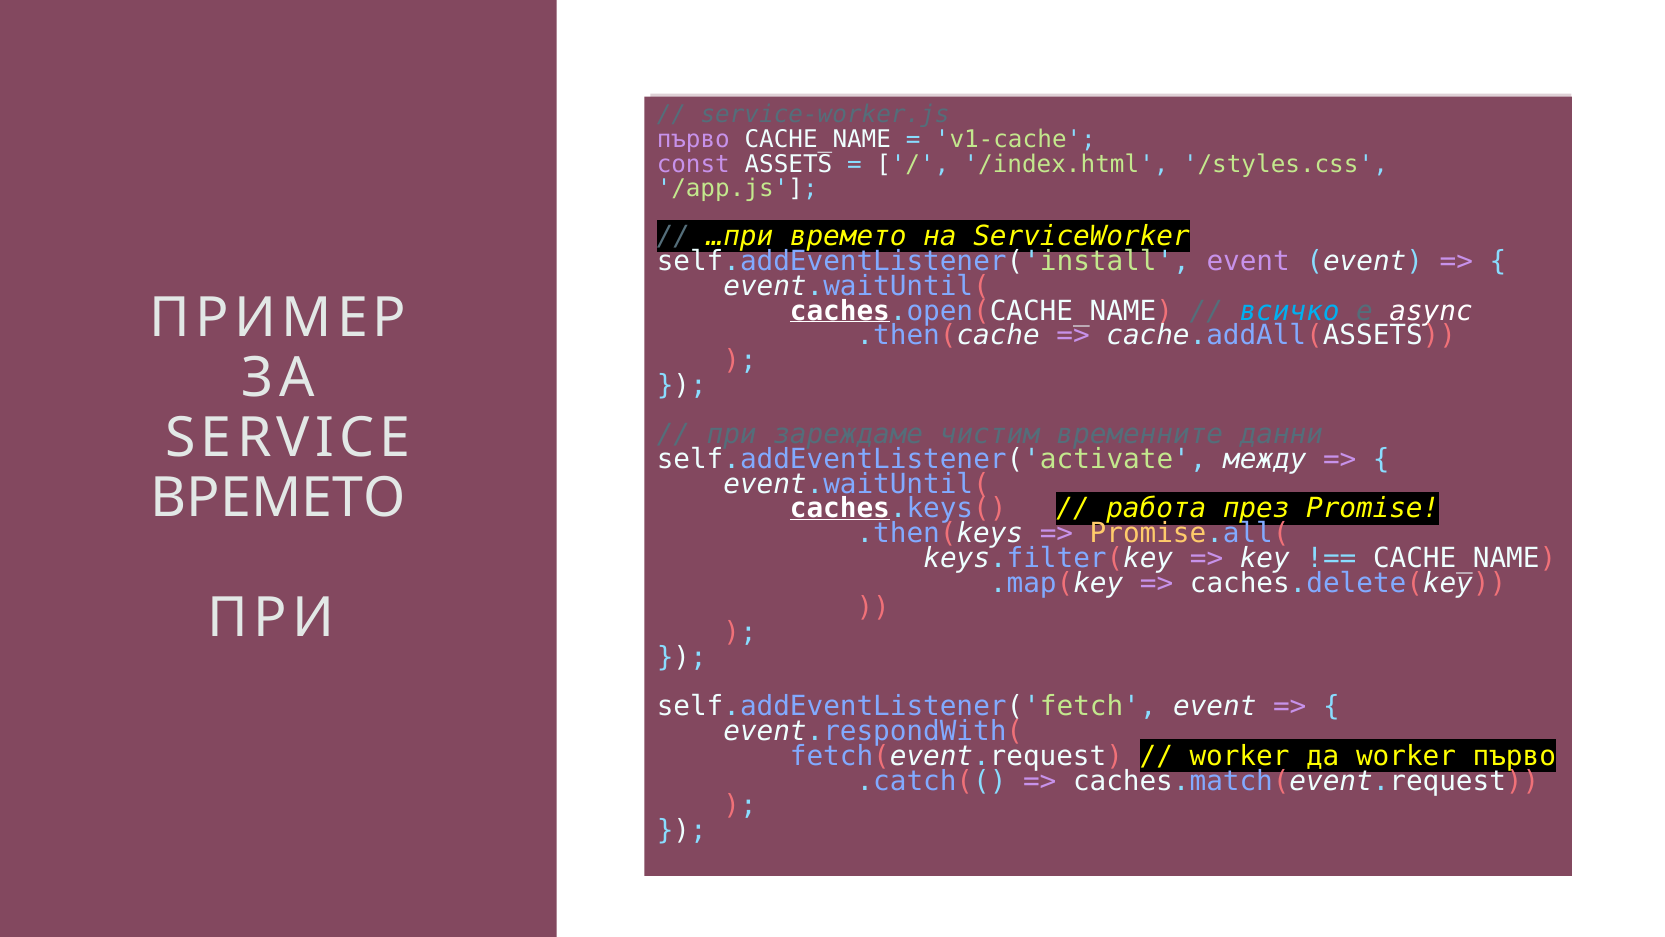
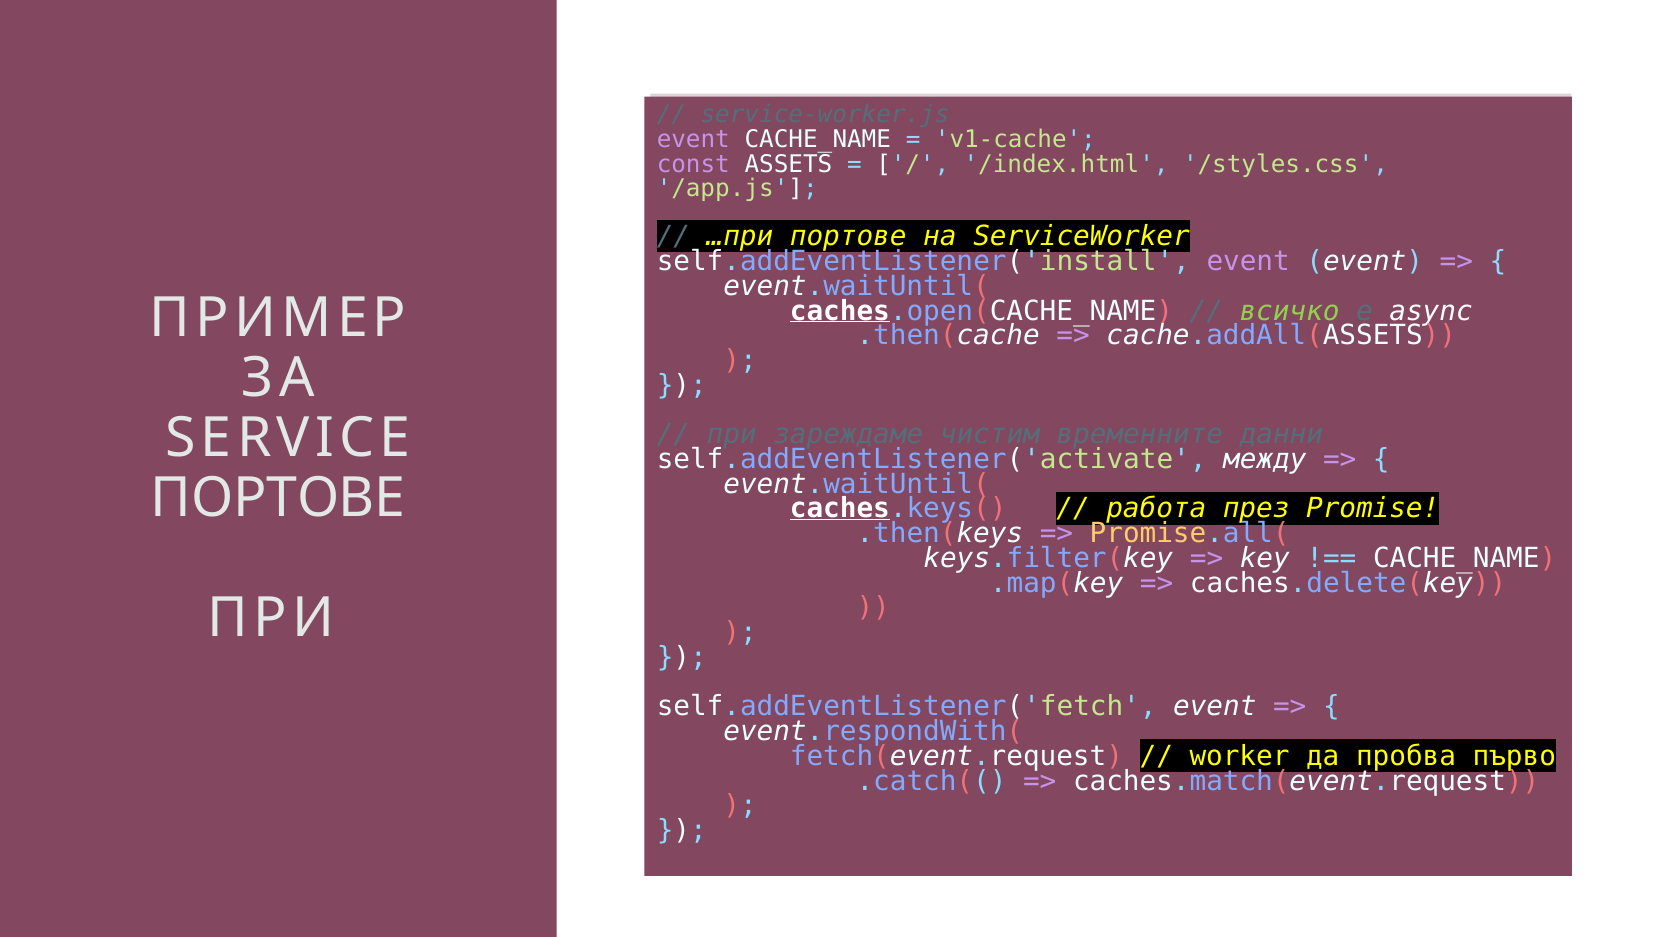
първо: първо -> event (693, 139)
…при времето: времето -> портове (848, 237)
всичко colour: light blue -> light green (1290, 311)
ВРЕМЕТО: ВРЕМЕТО -> ПОРТОВЕ (278, 498)
да worker: worker -> пробва (1406, 756)
